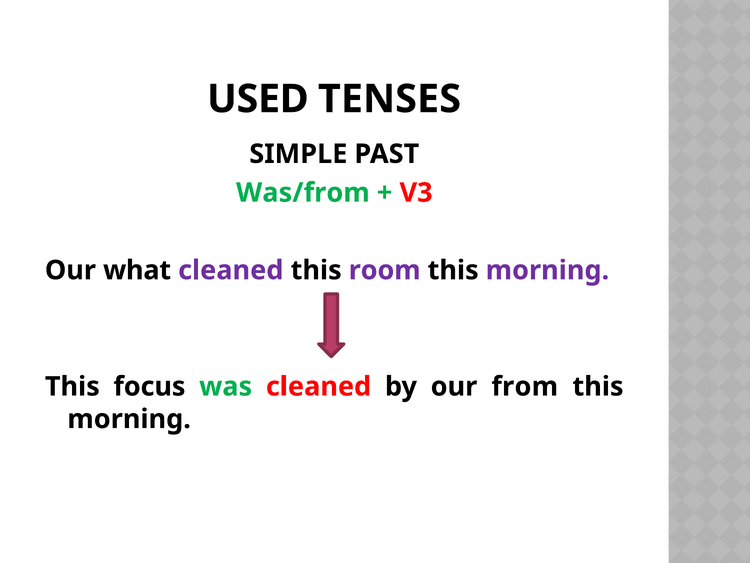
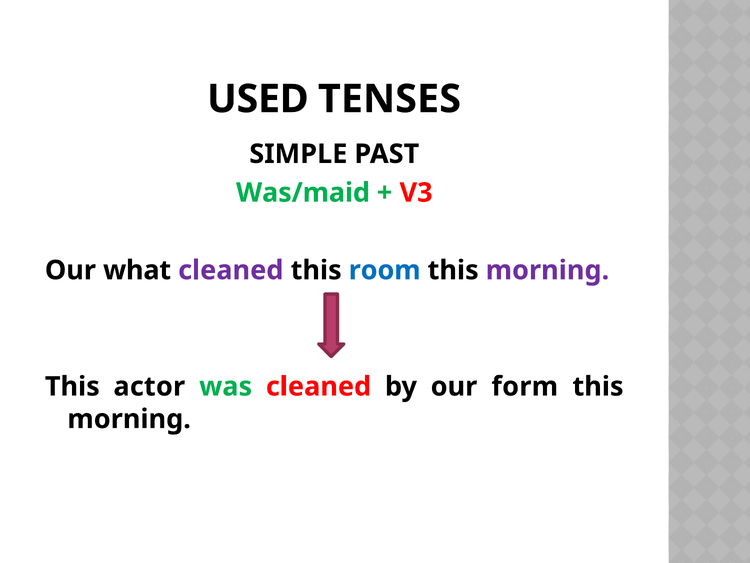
Was/from: Was/from -> Was/maid (303, 193)
room colour: purple -> blue (385, 270)
focus: focus -> actor (149, 386)
from: from -> form (525, 386)
